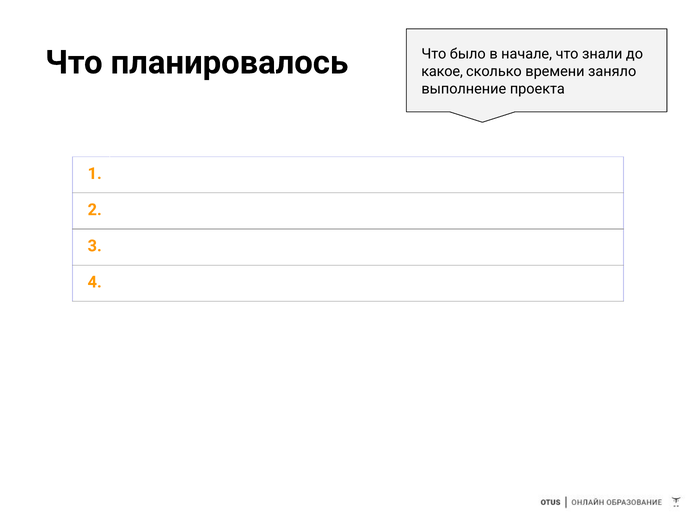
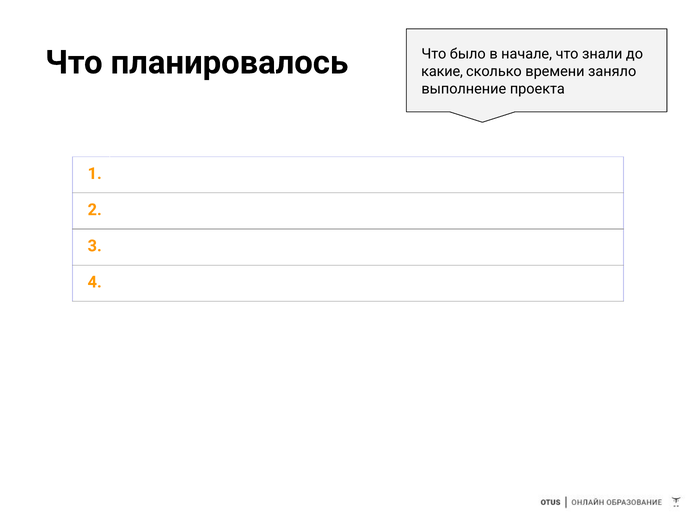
какое: какое -> какие (442, 71)
